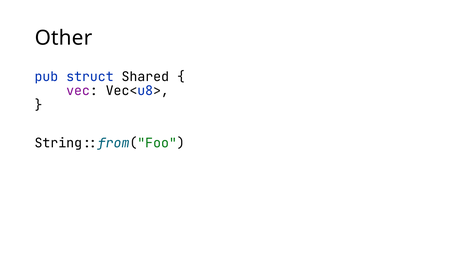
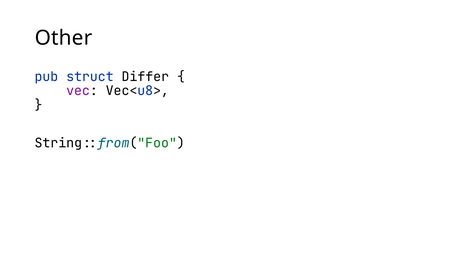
Shared: Shared -> Differ (145, 77)
